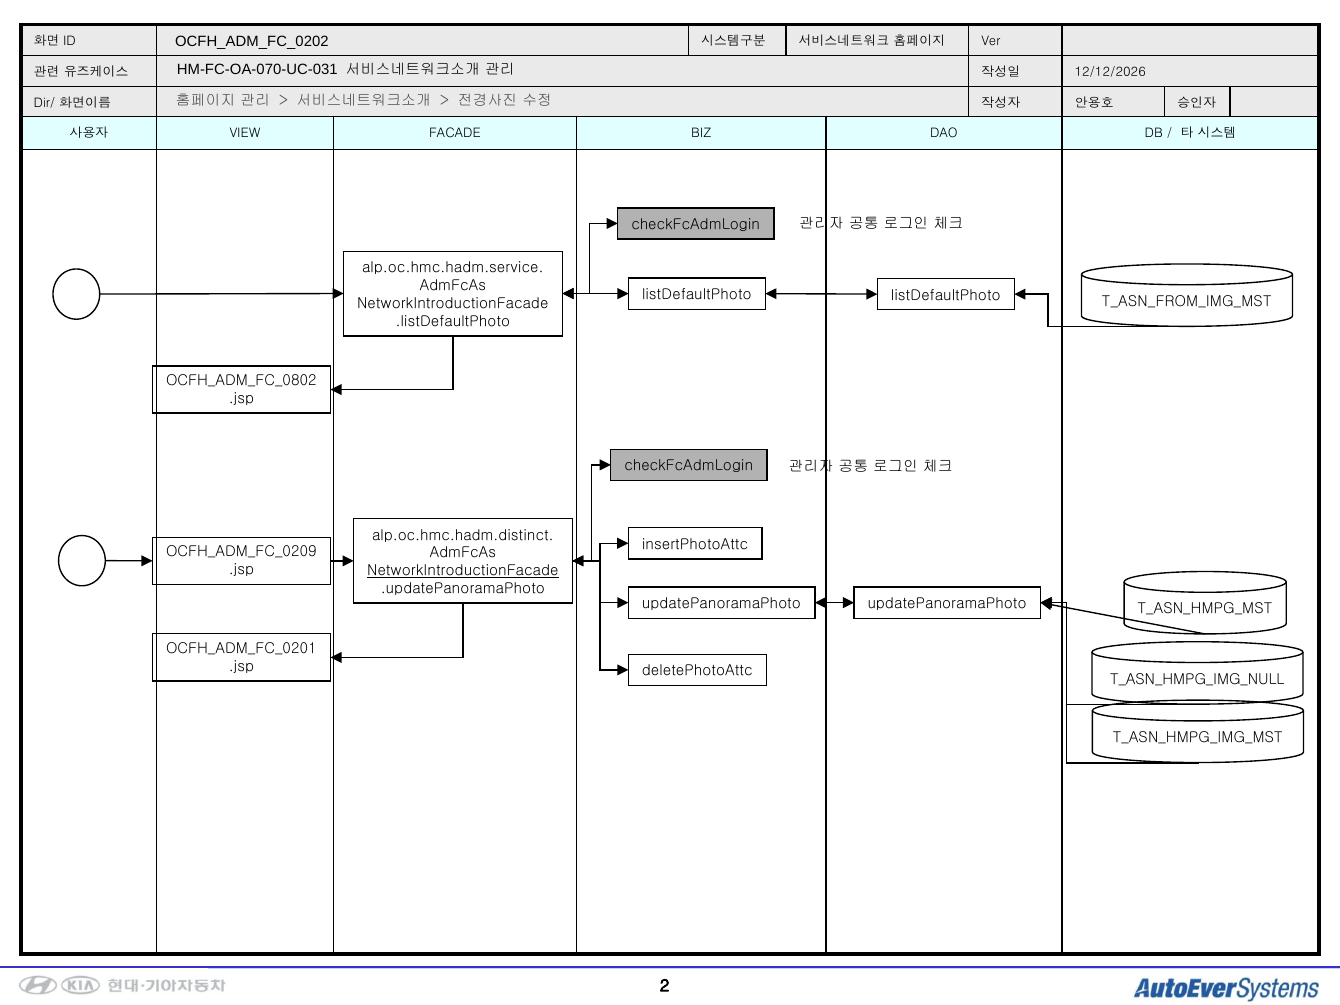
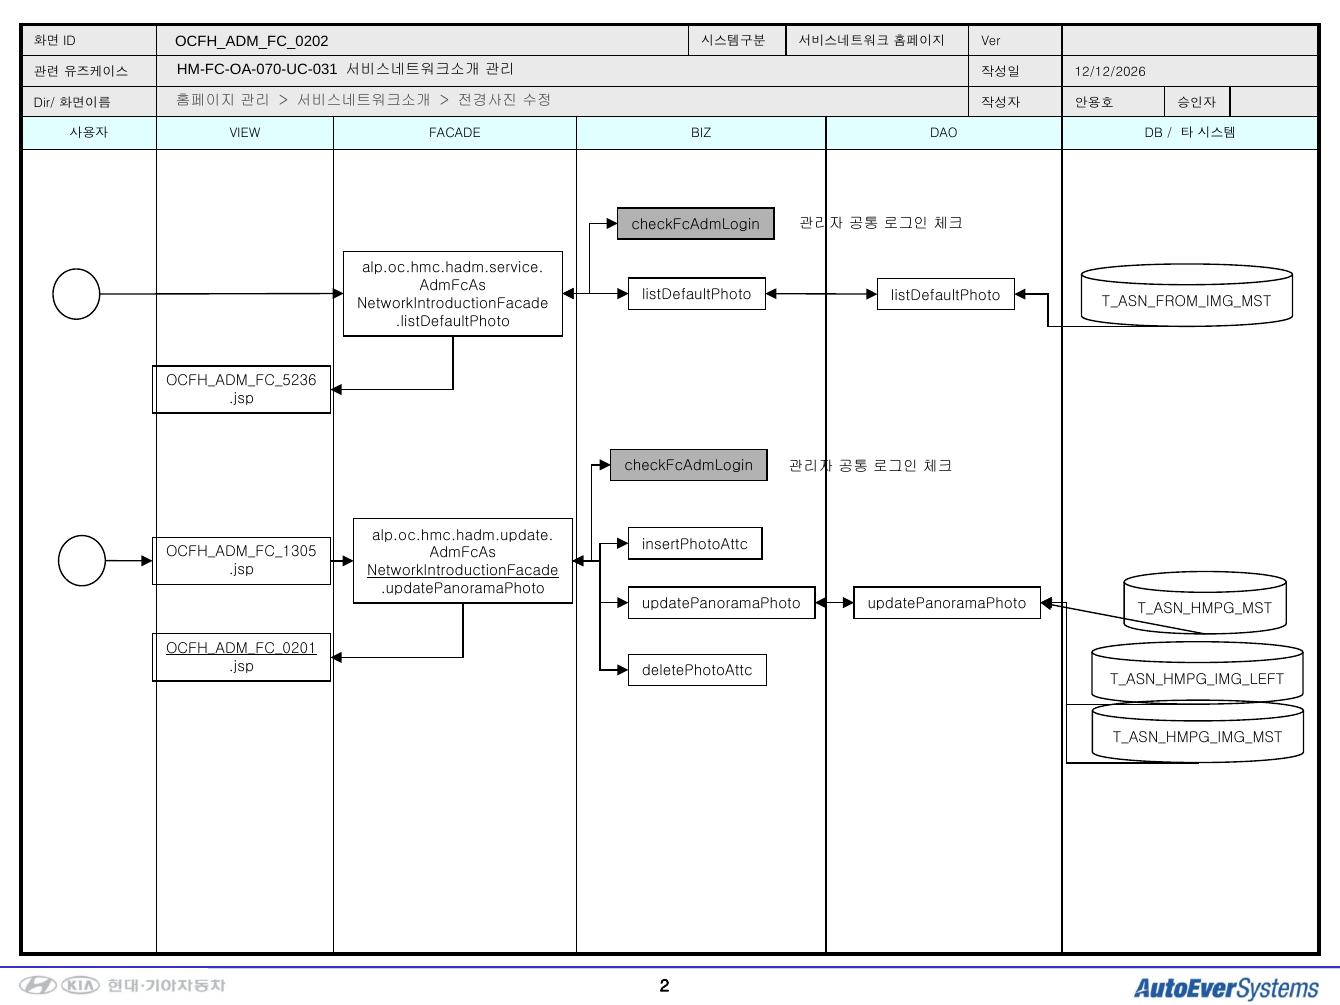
OCFH_ADM_FC_0802: OCFH_ADM_FC_0802 -> OCFH_ADM_FC_5236 (241, 381)
alp.oc.hmc.hadm.distinct: alp.oc.hmc.hadm.distinct -> alp.oc.hmc.hadm.update (463, 535)
OCFH_ADM_FC_0209: OCFH_ADM_FC_0209 -> OCFH_ADM_FC_1305 (241, 552)
OCFH_ADM_FC_0201 underline: none -> present (241, 648)
T_ASN_HMPG_IMG_NULL: T_ASN_HMPG_IMG_NULL -> T_ASN_HMPG_IMG_LEFT (1197, 679)
